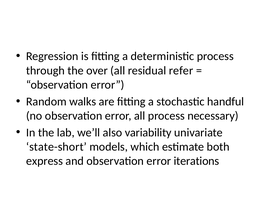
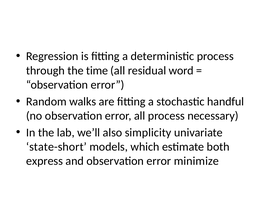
over: over -> time (97, 71)
refer: refer -> word (181, 71)
variability: variability -> simplicity (148, 132)
iterations: iterations -> minimize (196, 161)
